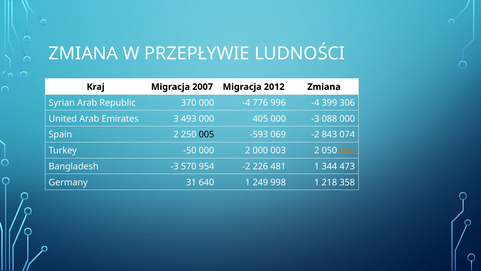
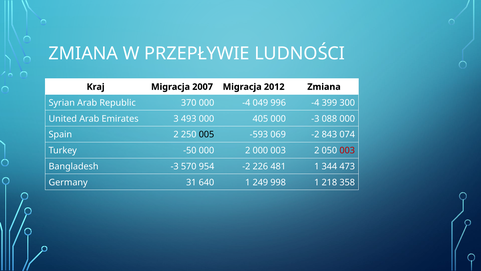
776: 776 -> 049 (260, 103)
306: 306 -> 300 (347, 103)
003 colour: orange -> red (347, 150)
